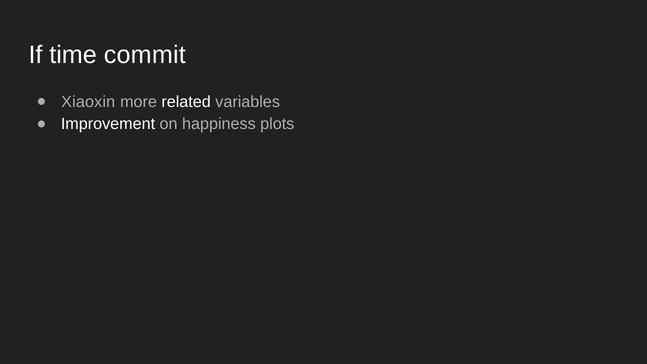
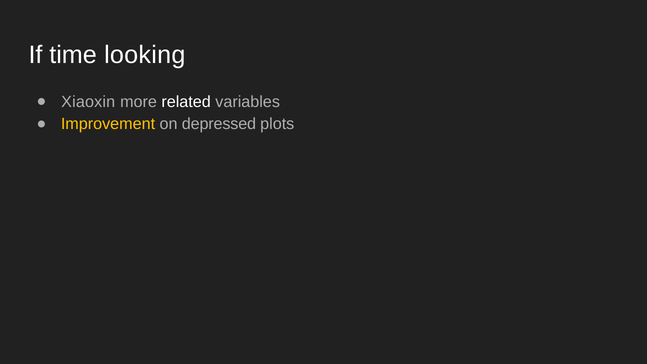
commit: commit -> looking (145, 55)
Improvement colour: white -> yellow (108, 124)
happiness: happiness -> depressed (219, 124)
